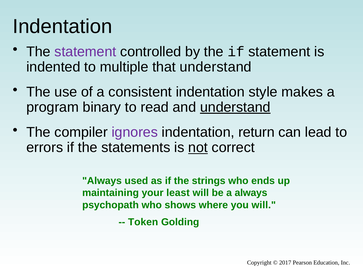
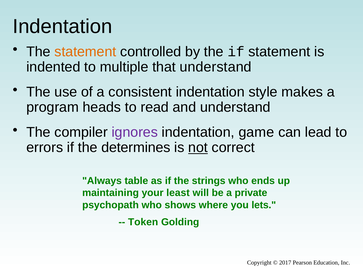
statement colour: purple -> orange (85, 52)
binary: binary -> heads (102, 107)
understand underline: present -> none (235, 107)
return: return -> game (256, 132)
statements: statements -> determines (136, 148)
used: used -> table (136, 181)
a always: always -> private (251, 193)
you will: will -> lets (264, 205)
